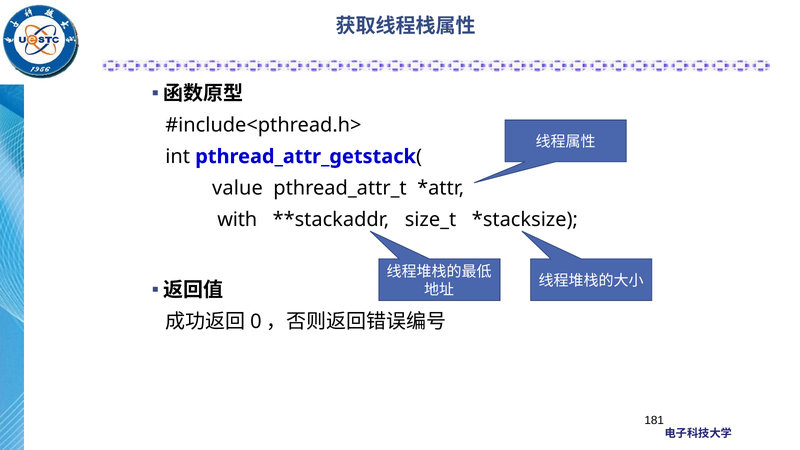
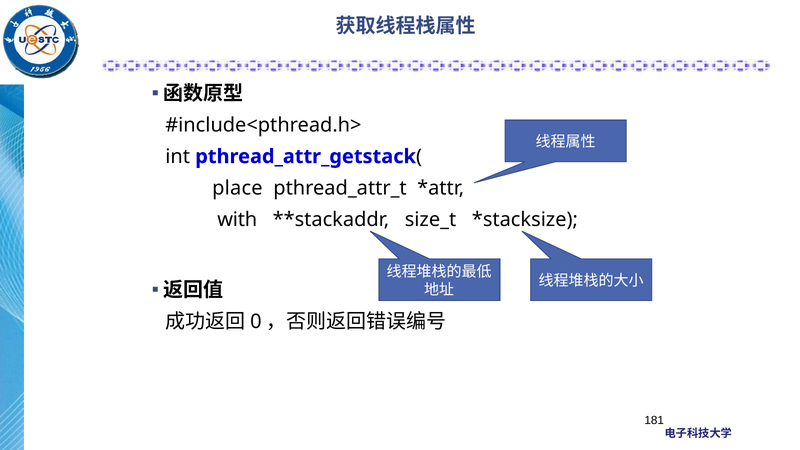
value: value -> place (237, 188)
